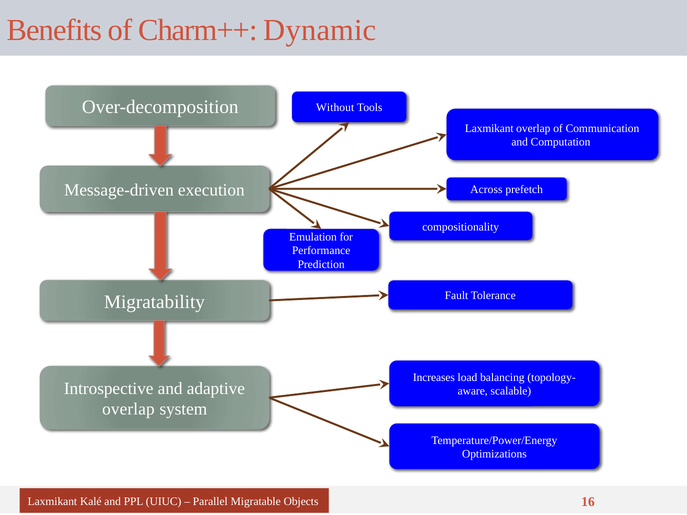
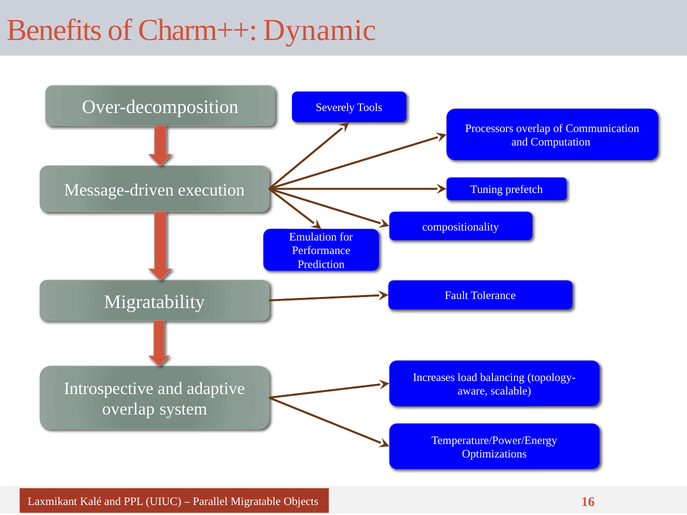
Without: Without -> Severely (335, 108)
Laxmikant: Laxmikant -> Processors (489, 128)
Across: Across -> Tuning (486, 190)
